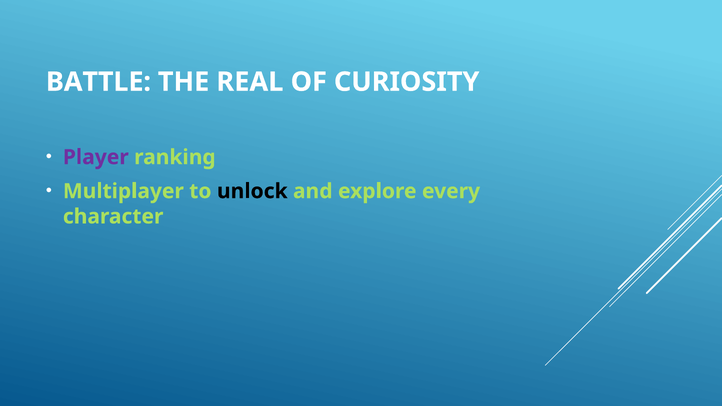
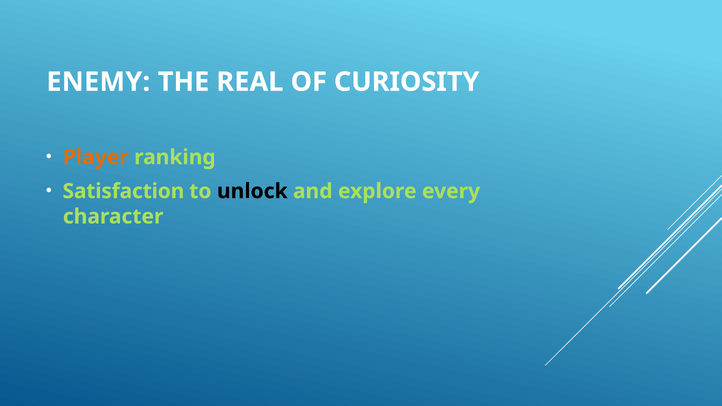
BATTLE: BATTLE -> ENEMY (98, 82)
Player colour: purple -> orange (96, 157)
Multiplayer: Multiplayer -> Satisfaction (123, 191)
